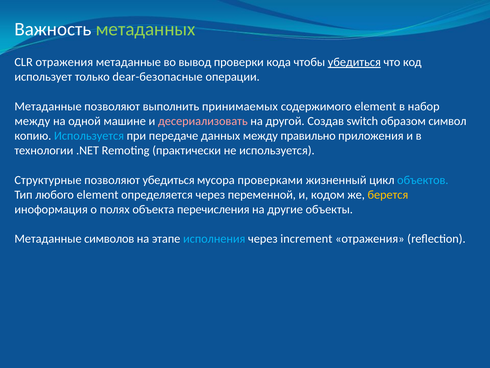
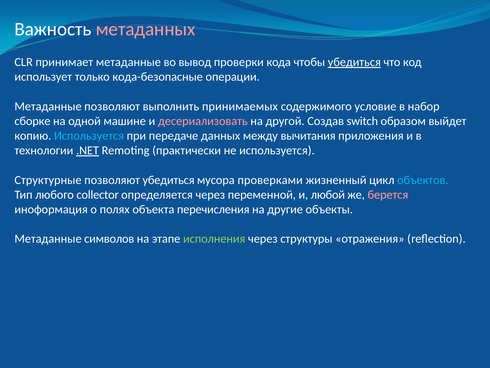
метаданных colour: light green -> pink (146, 29)
CLR отражения: отражения -> принимает (64, 62)
dear-безопасные: dear-безопасные -> кода-безопасные (158, 77)
содержимого element: element -> условие (375, 106)
между: между -> сборке (32, 121)
символ: символ -> выйдет (447, 121)
правильно: правильно -> вычитания (308, 136)
.NET underline: none -> present (88, 150)
любого element: element -> collector (98, 194)
кодом: кодом -> любой (328, 194)
берется colour: yellow -> pink (388, 194)
исполнения colour: light blue -> light green (214, 239)
increment: increment -> структуры (306, 239)
